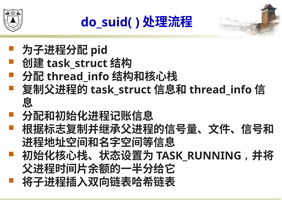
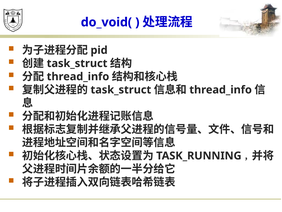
do_suid(: do_suid( -> do_void( (106, 22)
